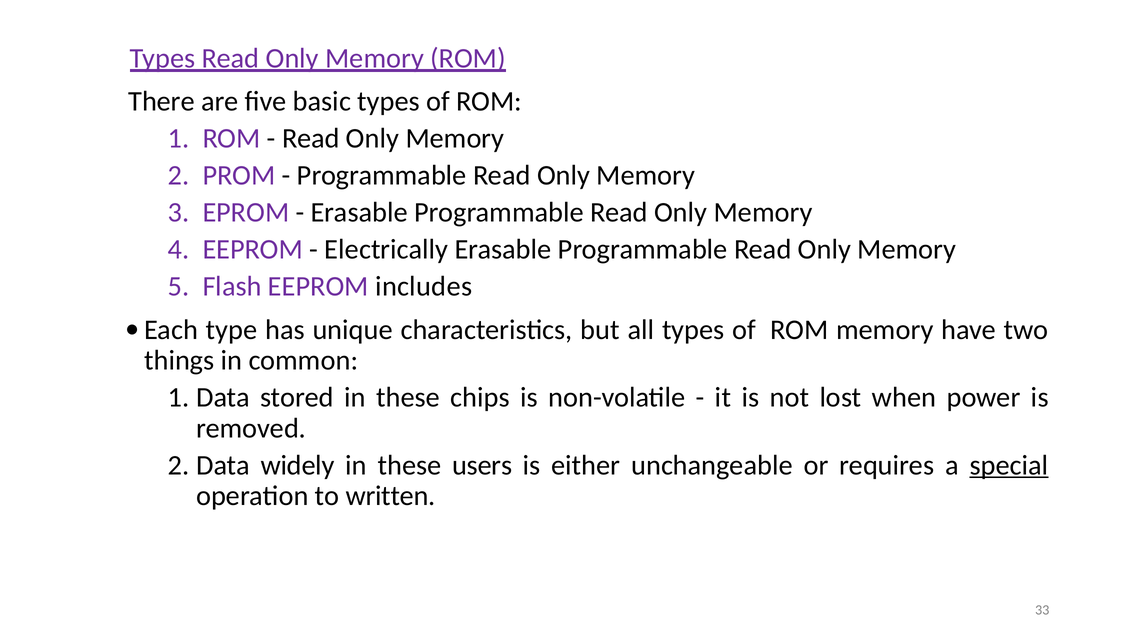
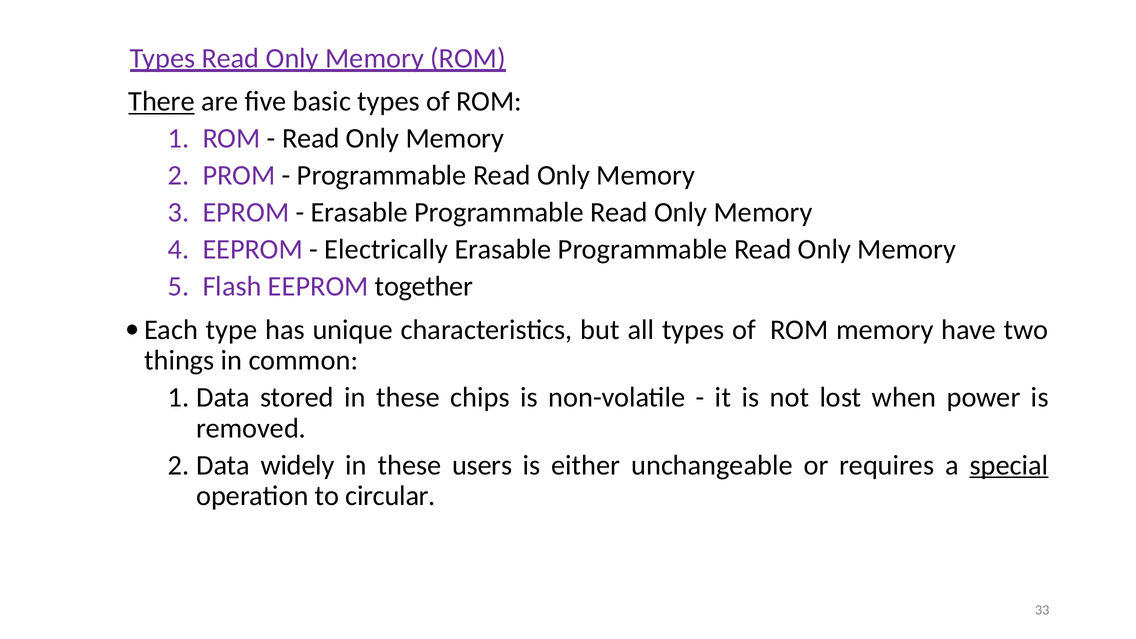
There underline: none -> present (162, 102)
includes: includes -> together (424, 287)
written: written -> circular (391, 496)
